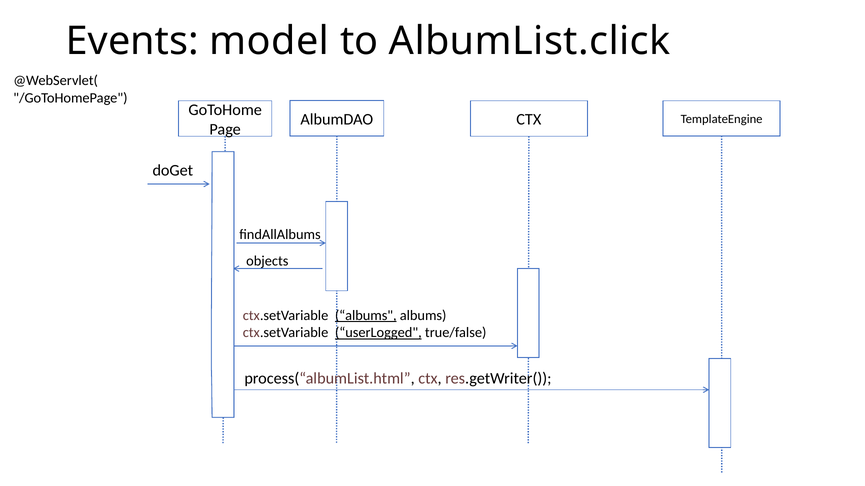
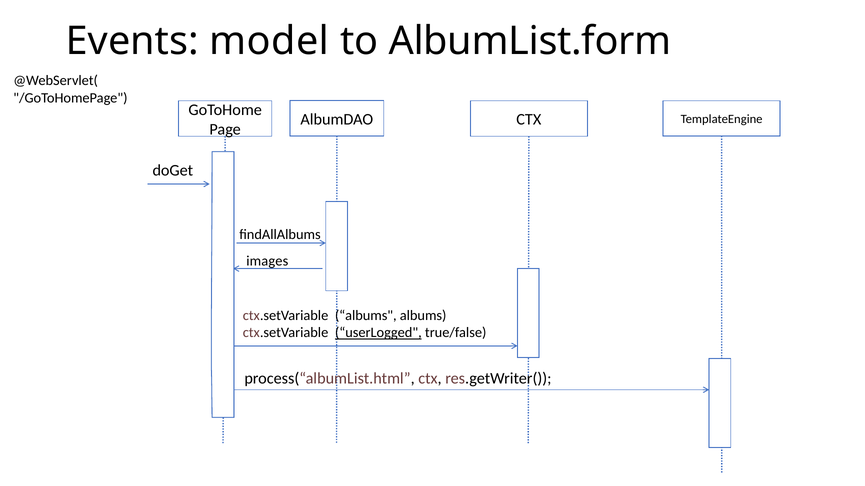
AlbumList.click: AlbumList.click -> AlbumList.form (530, 41)
objects: objects -> images (267, 261)
albums underline: present -> none (366, 316)
